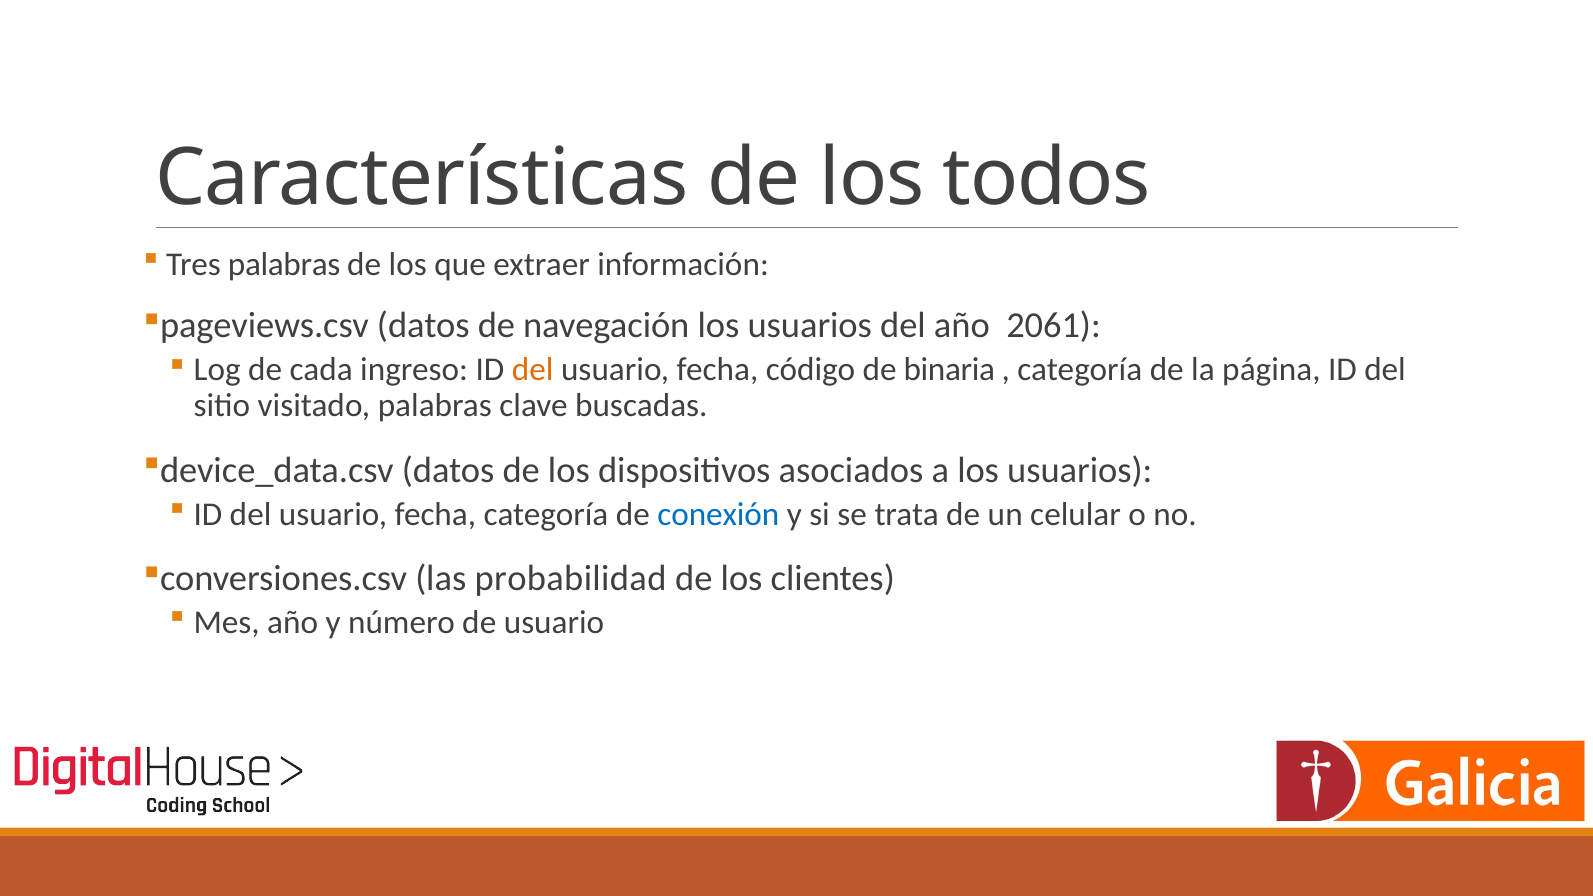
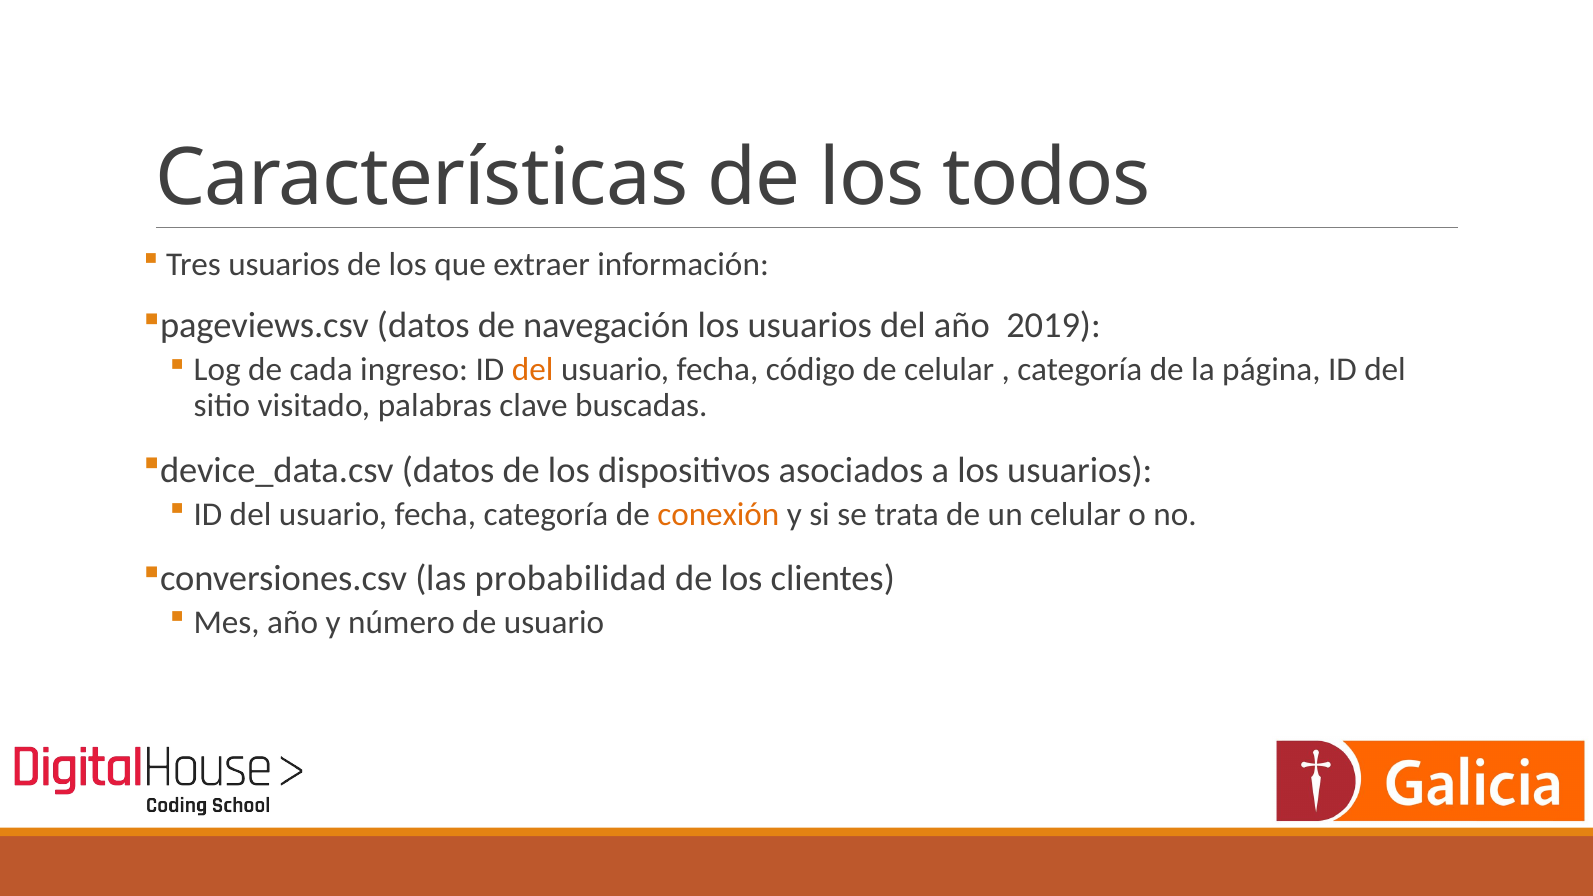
Tres palabras: palabras -> usuarios (284, 265)
2061: 2061 -> 2019 (1054, 326)
de binaria: binaria -> celular (949, 370)
conexión colour: blue -> orange (718, 514)
